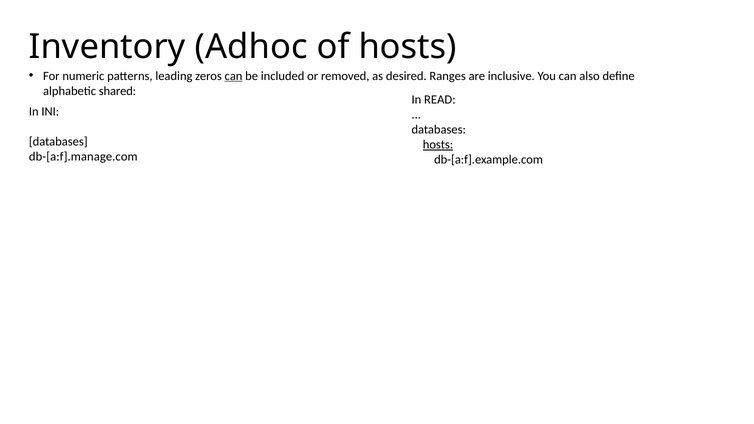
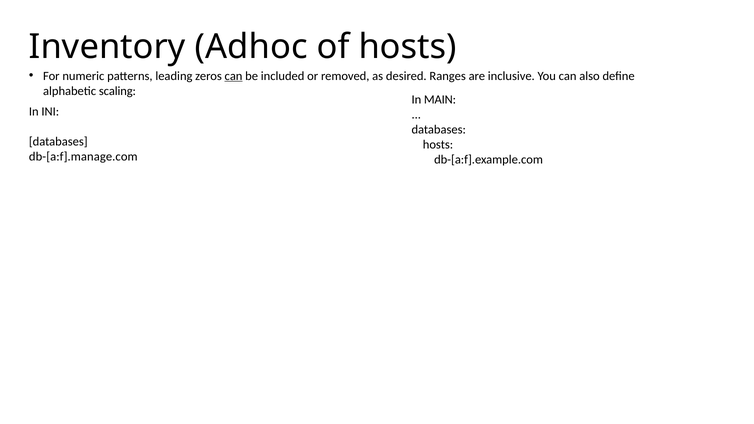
shared: shared -> scaling (117, 91)
READ: READ -> MAIN (440, 100)
hosts underline: present -> none (438, 145)
